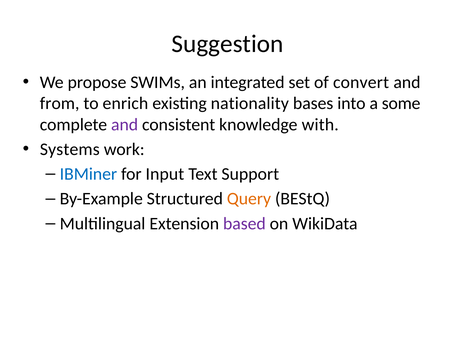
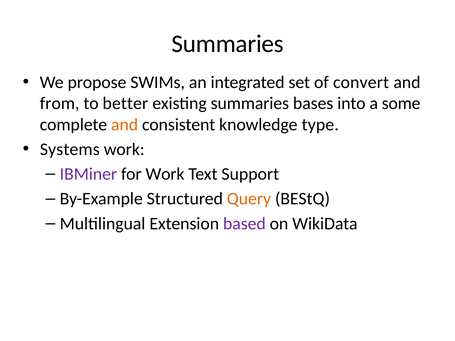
Suggestion: Suggestion -> Summaries (228, 44)
enrich: enrich -> better (125, 104)
existing nationality: nationality -> summaries (250, 104)
and colour: purple -> orange (125, 125)
with: with -> type (320, 125)
IBMiner colour: blue -> purple (88, 174)
for Input: Input -> Work (165, 174)
